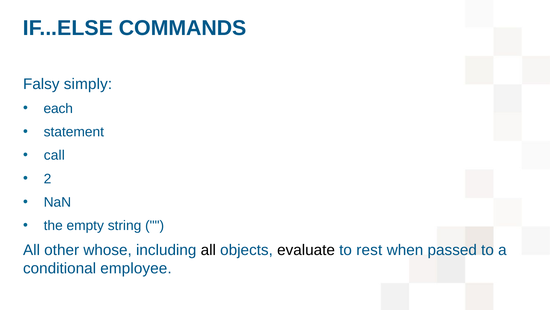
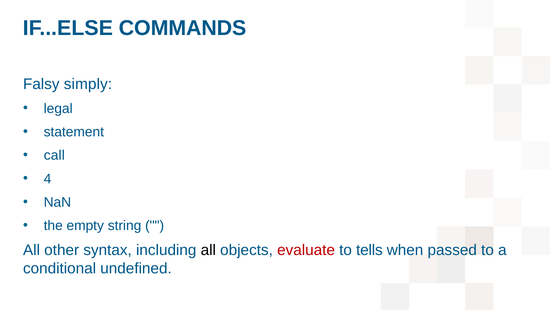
each: each -> legal (58, 108)
2: 2 -> 4 (47, 178)
whose: whose -> syntax (108, 250)
evaluate colour: black -> red (306, 250)
rest: rest -> tells (369, 250)
employee: employee -> undefined (136, 268)
